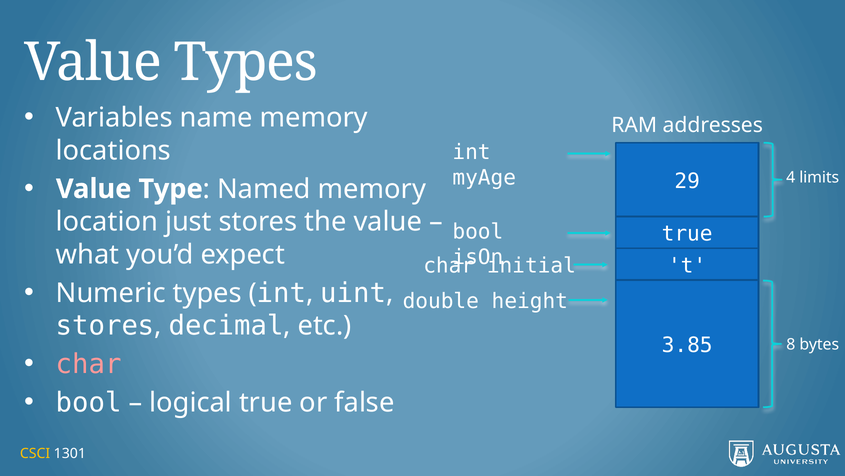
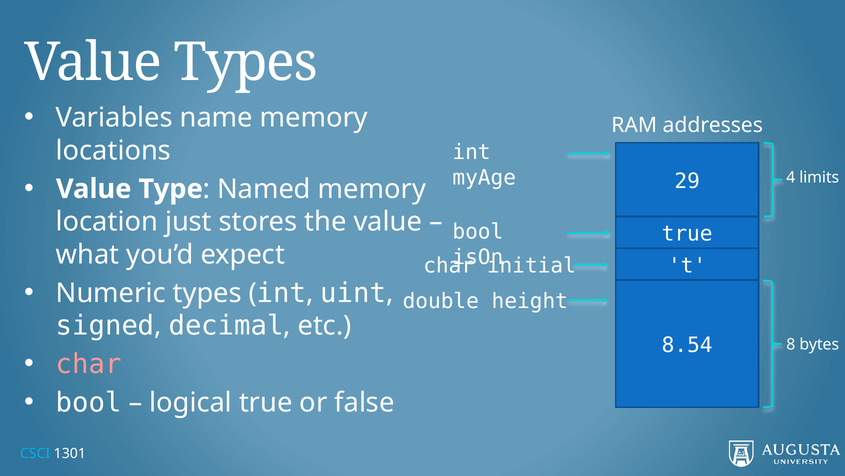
stores: stores -> signed (105, 325)
3.85: 3.85 -> 8.54 (687, 345)
CSCI colour: yellow -> light blue (35, 453)
